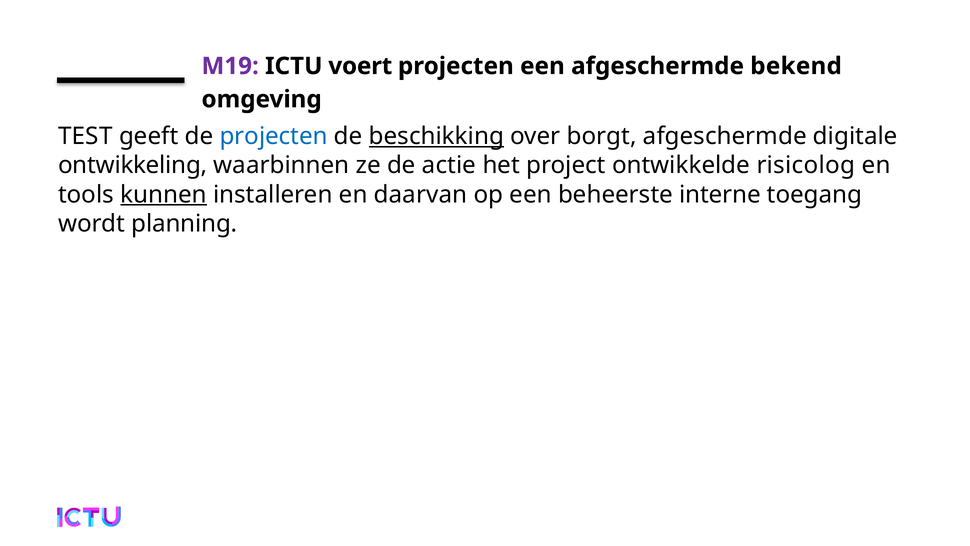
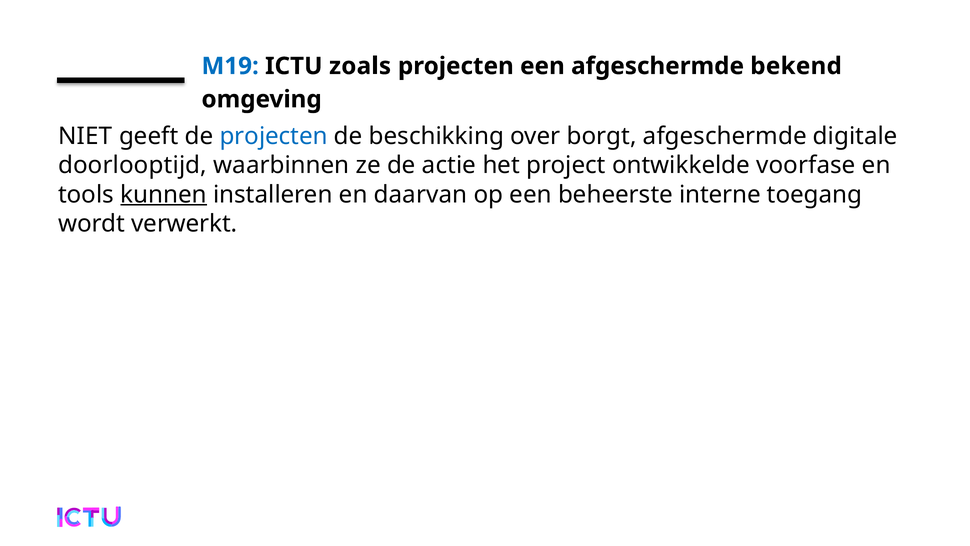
M19 colour: purple -> blue (230, 66)
voert: voert -> zoals (360, 66)
TEST: TEST -> NIET (85, 136)
beschikking underline: present -> none (436, 136)
ontwikkeling: ontwikkeling -> doorlooptijd (133, 165)
risicolog: risicolog -> voorfase (806, 165)
planning: planning -> verwerkt (184, 224)
